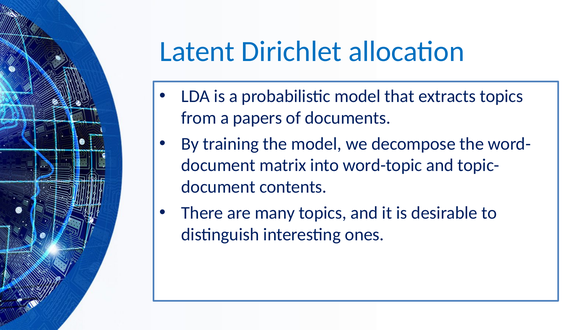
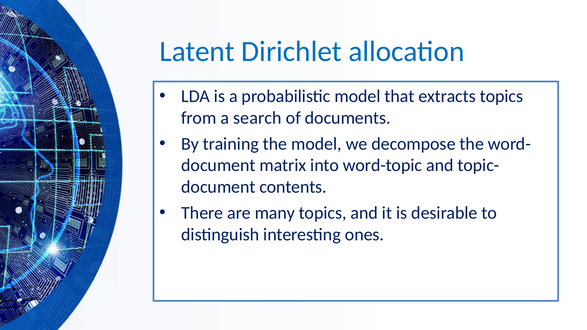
papers: papers -> search (257, 118)
